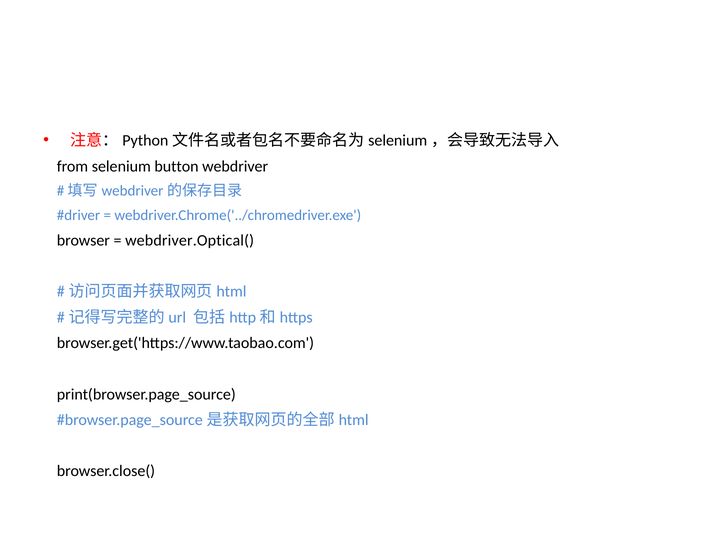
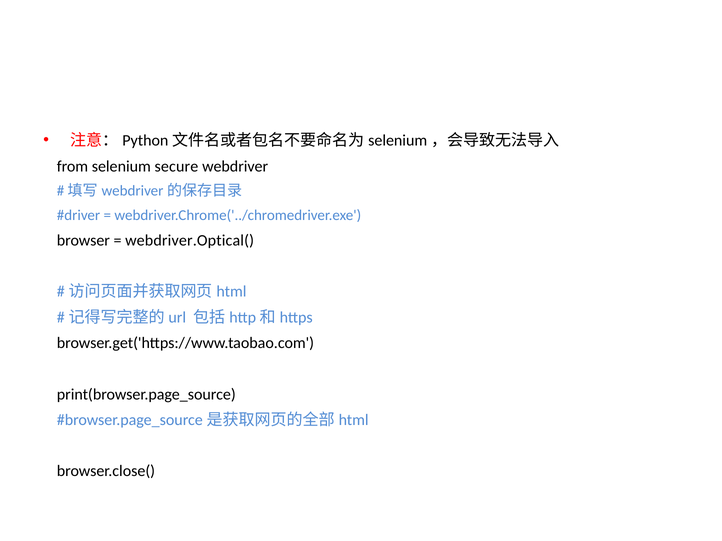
button: button -> secure (176, 166)
